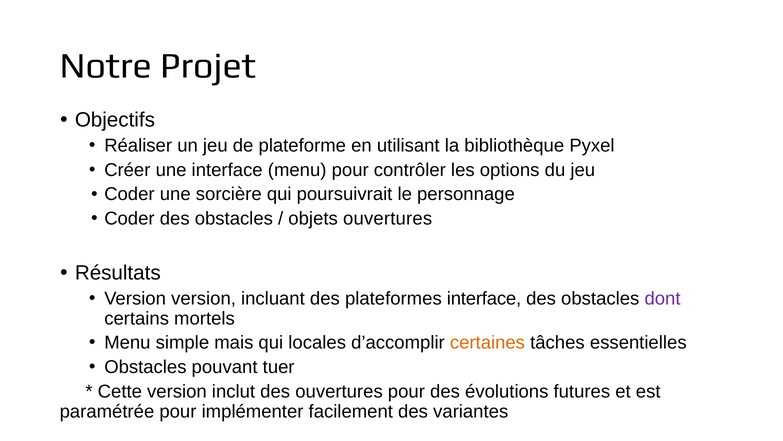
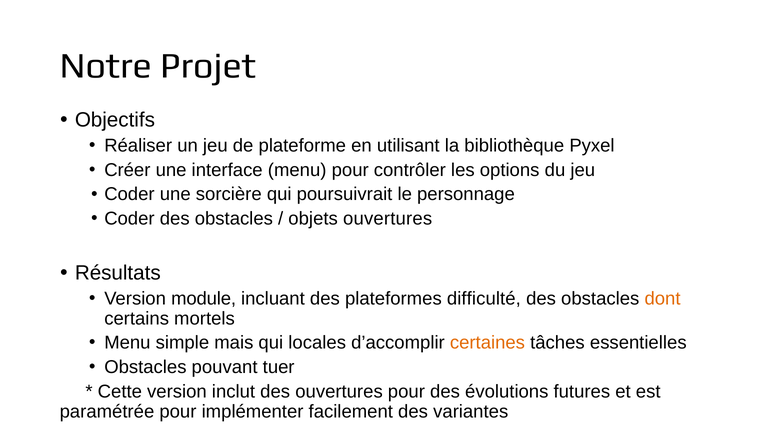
Version version: version -> module (204, 298)
plateformes interface: interface -> difficulté (484, 298)
dont colour: purple -> orange (663, 298)
